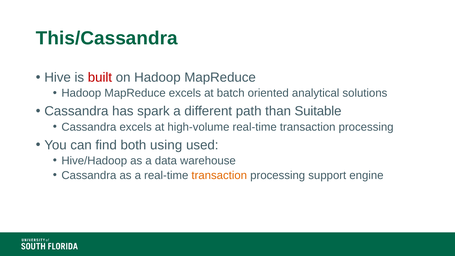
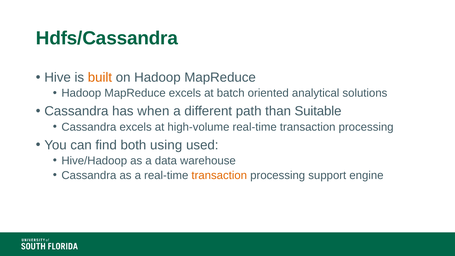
This/Cassandra: This/Cassandra -> Hdfs/Cassandra (107, 38)
built colour: red -> orange (100, 77)
spark: spark -> when (153, 111)
